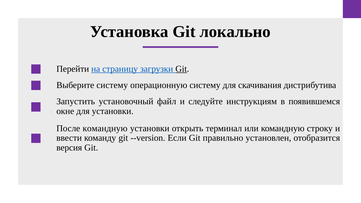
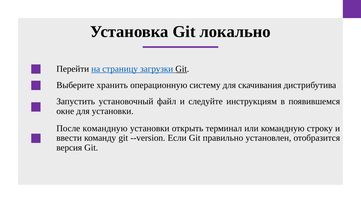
Выберите систему: систему -> хранить (112, 85)
